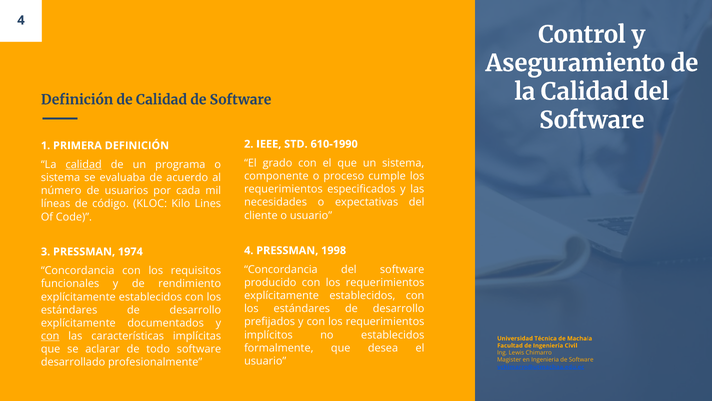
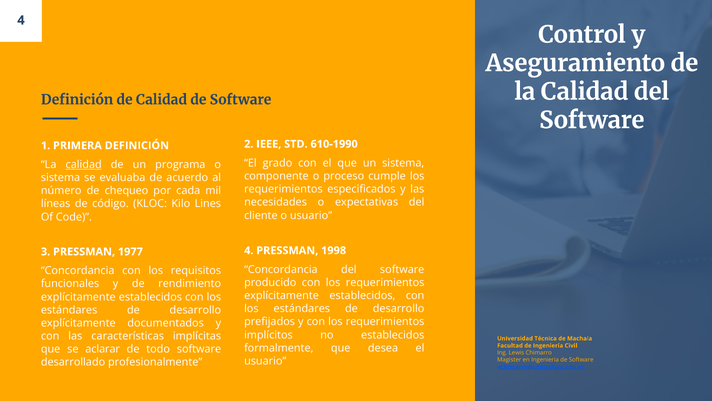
usuarios: usuarios -> chequeo (126, 191)
1974: 1974 -> 1977 (130, 251)
con underline: present -> none (50, 336)
